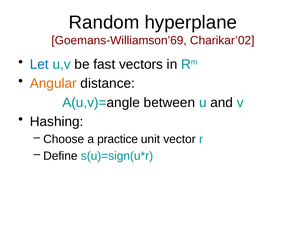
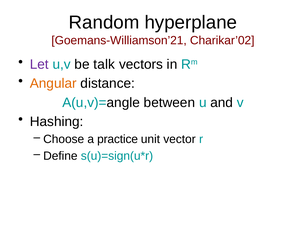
Goemans-Williamson’69: Goemans-Williamson’69 -> Goemans-Williamson’21 (119, 40)
Let colour: blue -> purple (39, 64)
fast: fast -> talk (104, 64)
